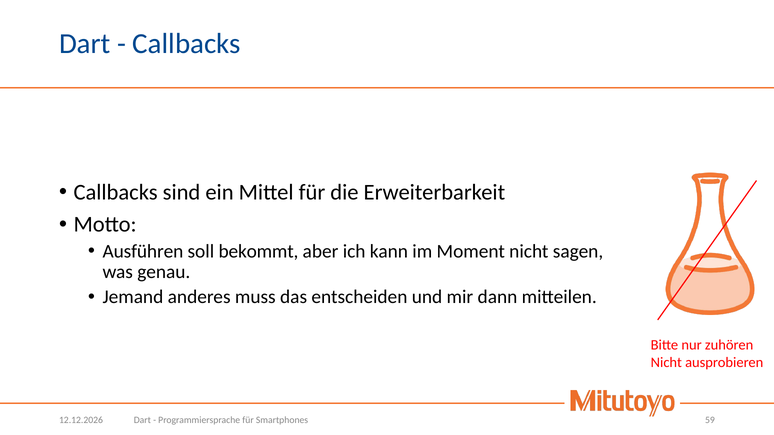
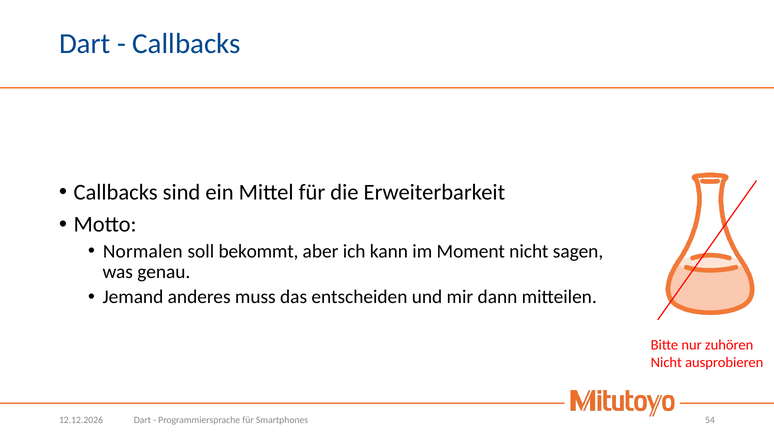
Ausführen: Ausführen -> Normalen (143, 251)
59: 59 -> 54 (710, 421)
